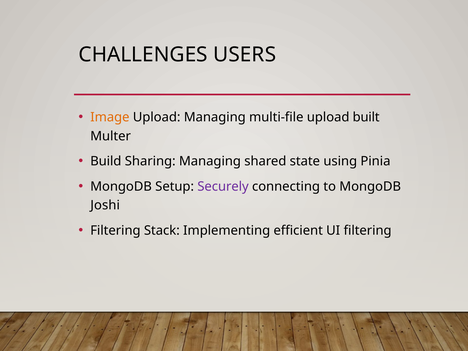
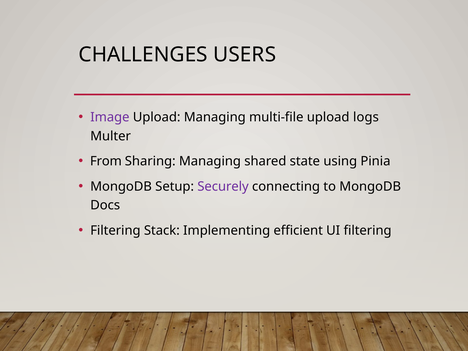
Image colour: orange -> purple (110, 117)
built: built -> logs (366, 117)
Build: Build -> From (106, 161)
Joshi: Joshi -> Docs (105, 205)
